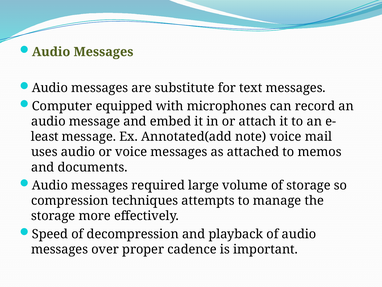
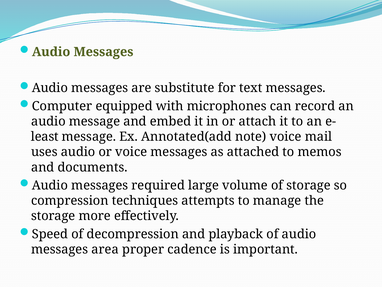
over: over -> area (105, 249)
